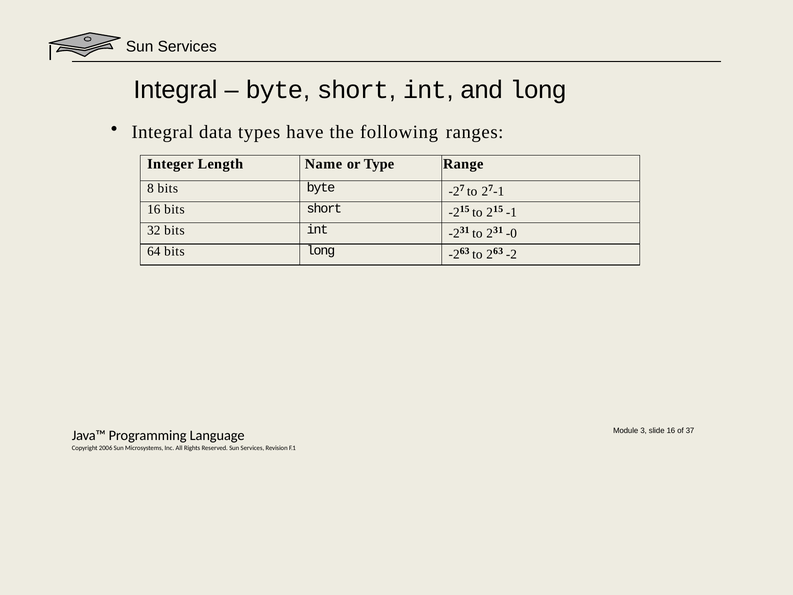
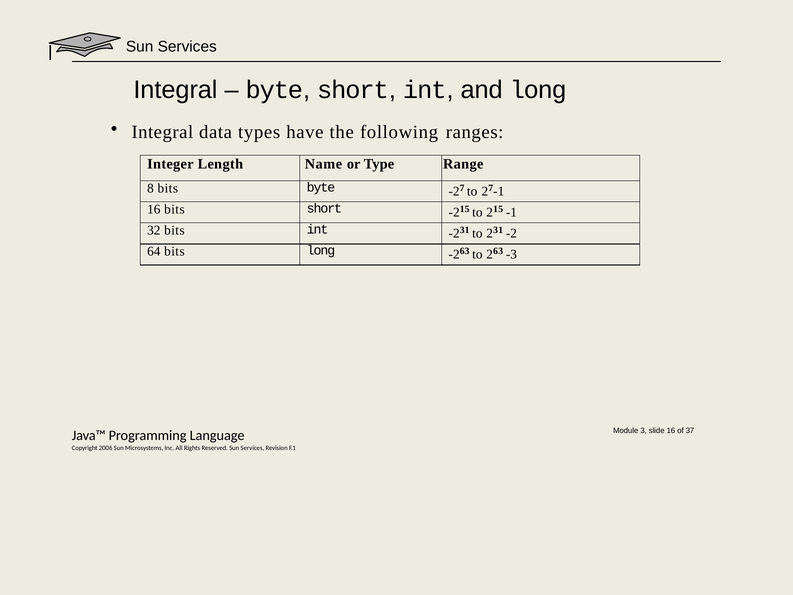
-0: -0 -> -2 (511, 233)
-2: -2 -> -3 (511, 254)
